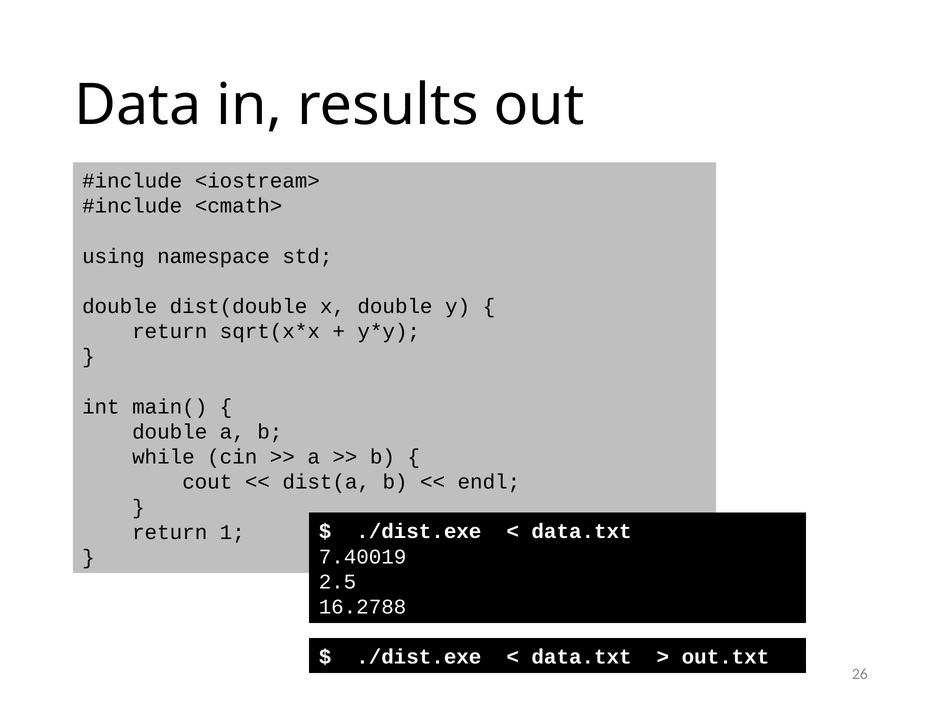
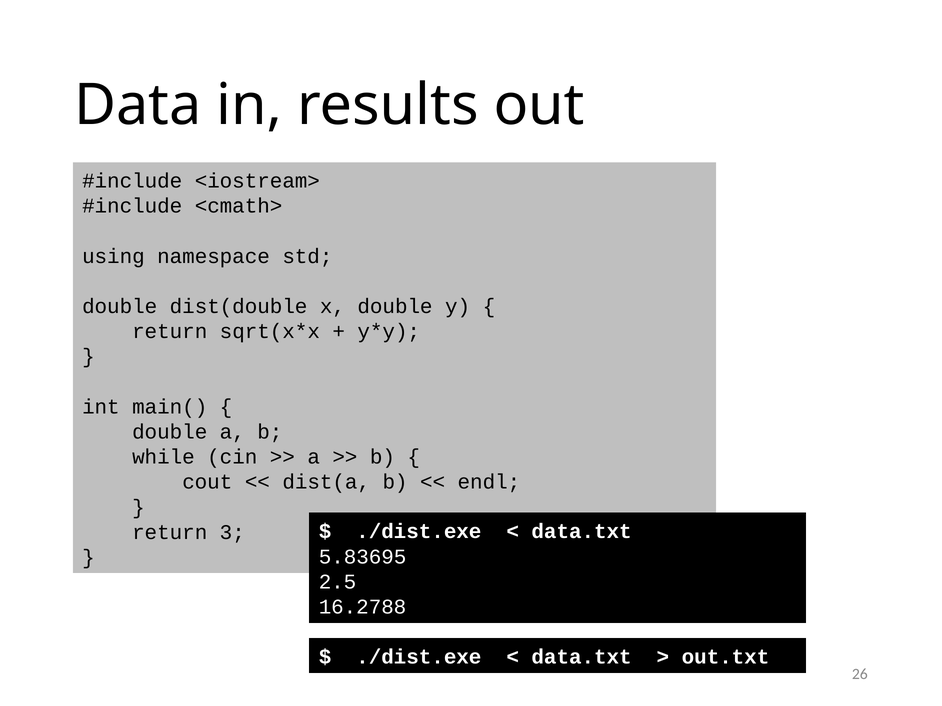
1: 1 -> 3 (232, 533)
7.40019: 7.40019 -> 5.83695 (363, 557)
